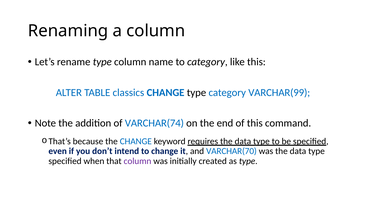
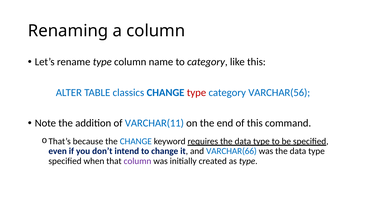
type colour: black -> red (197, 92)
VARCHAR(99: VARCHAR(99 -> VARCHAR(56 (279, 92)
VARCHAR(74: VARCHAR(74 -> VARCHAR(11 (154, 123)
VARCHAR(70: VARCHAR(70 -> VARCHAR(66 (231, 151)
